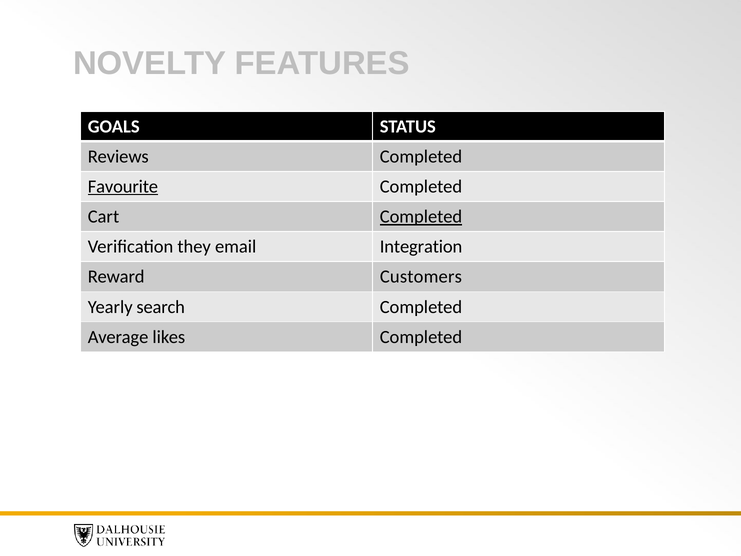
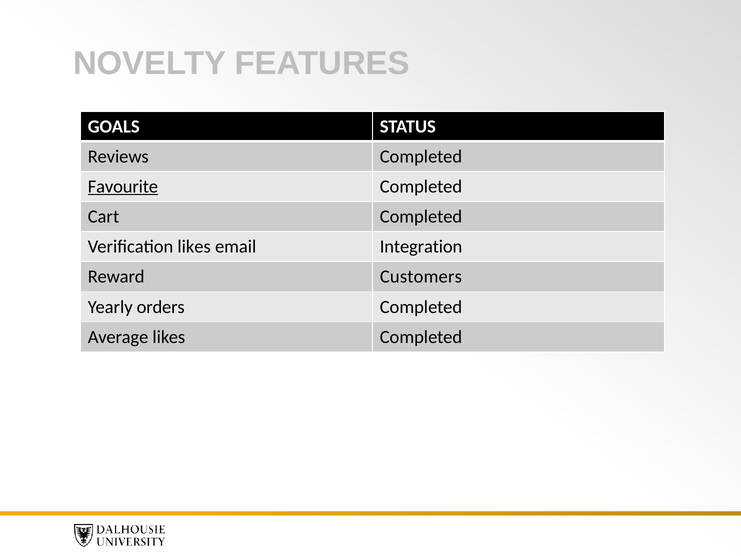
Completed underline: present -> none (421, 217)
Verification they: they -> likes (194, 247)
search: search -> orders (161, 307)
